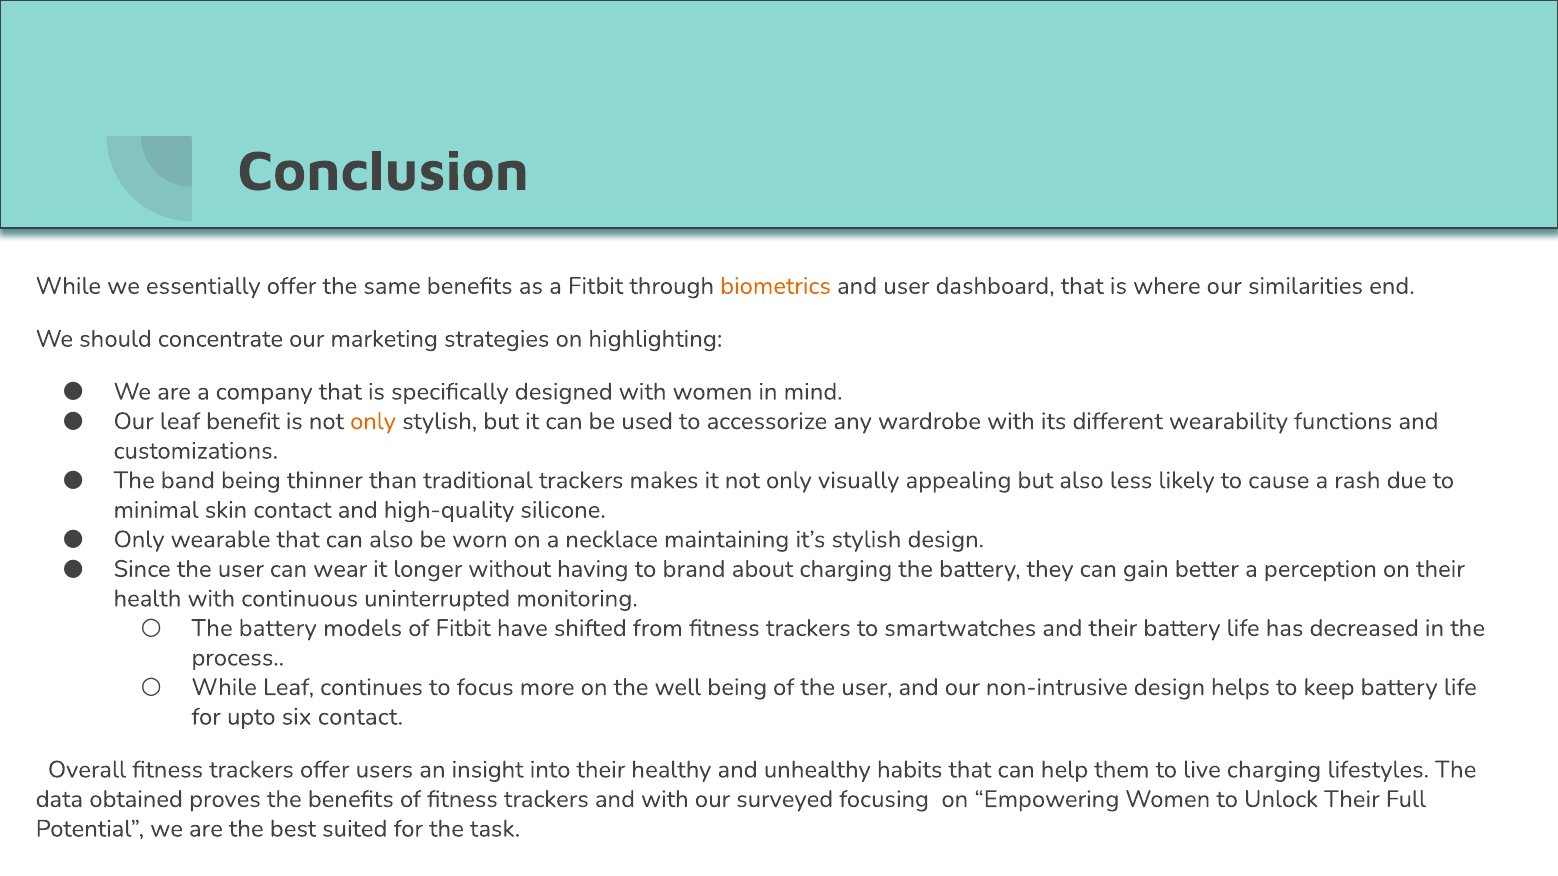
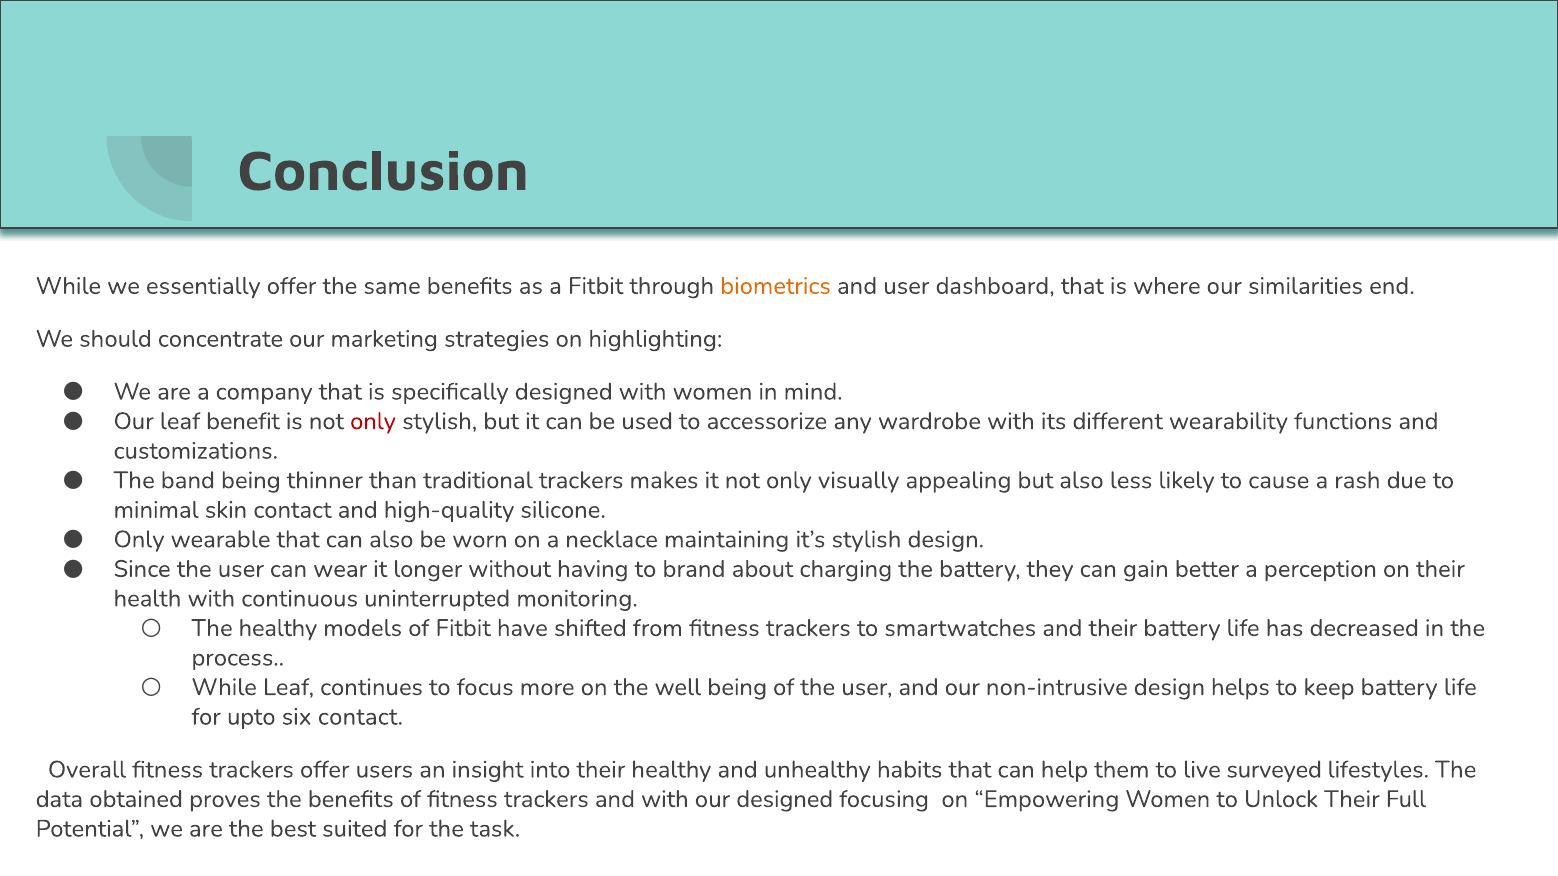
only colour: orange -> red (373, 421)
battery: battery -> healthy (278, 628)
live charging: charging -> surveyed (1274, 770)
our surveyed: surveyed -> designed (785, 800)
